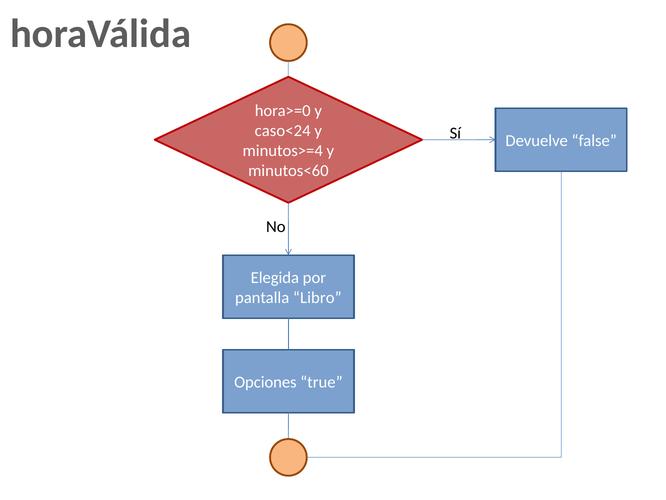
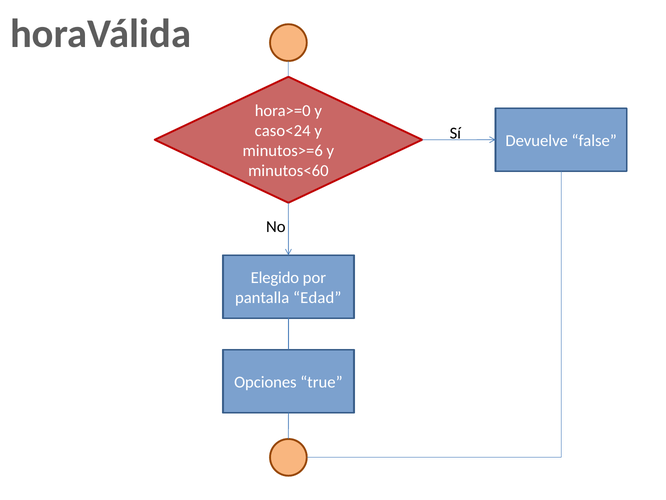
minutos>=4: minutos>=4 -> minutos>=6 (283, 151)
Elegida: Elegida -> Elegido (275, 278)
Libro: Libro -> Edad (317, 298)
